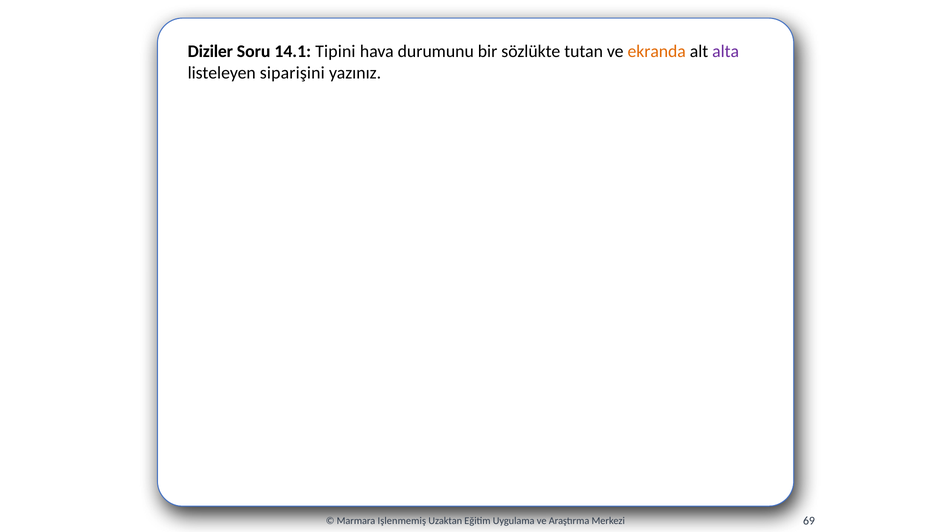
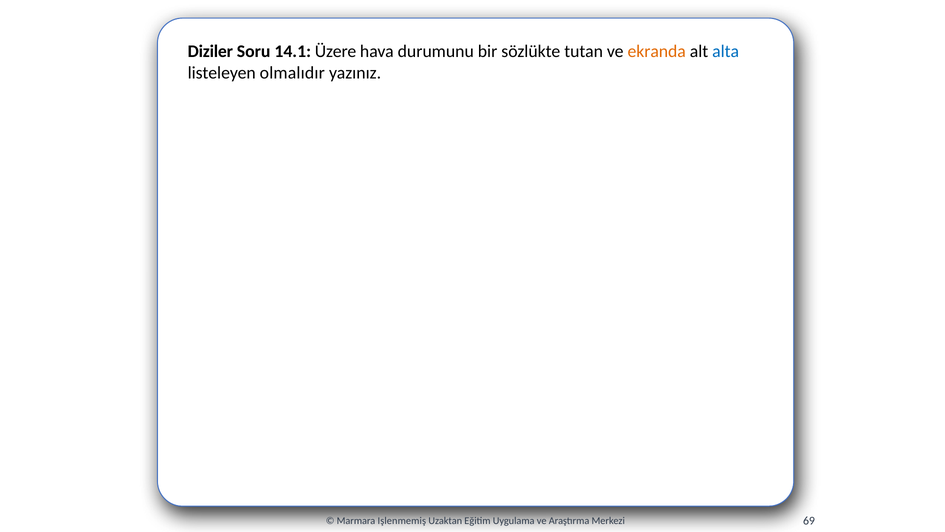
Tipini: Tipini -> Üzere (336, 51)
alta colour: purple -> blue (726, 51)
siparişini: siparişini -> olmalıdır (292, 73)
